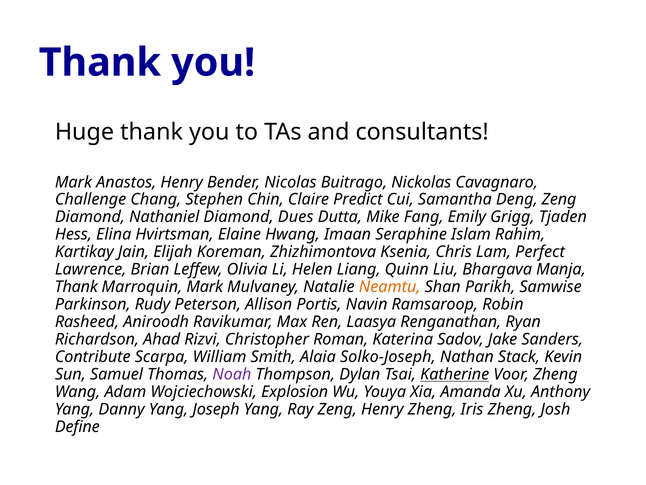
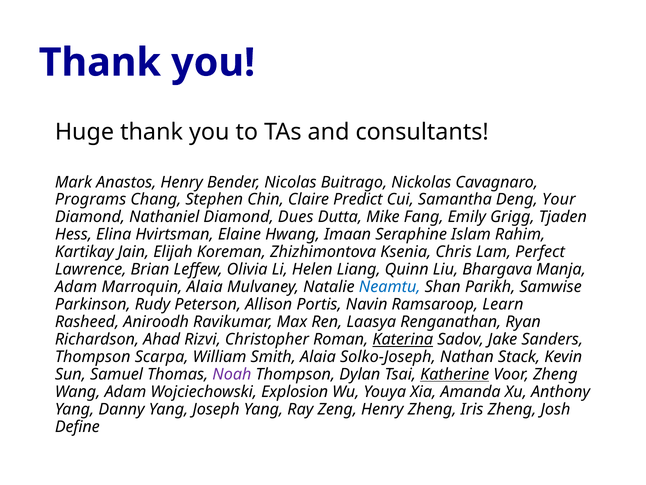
Challenge: Challenge -> Programs (91, 199)
Deng Zeng: Zeng -> Your (559, 199)
Thank: Thank -> Adam (76, 287)
Marroquin Mark: Mark -> Alaia (205, 287)
Neamtu colour: orange -> blue (390, 287)
Robin: Robin -> Learn (503, 304)
Katerina underline: none -> present (403, 339)
Contribute: Contribute -> Thompson (93, 356)
